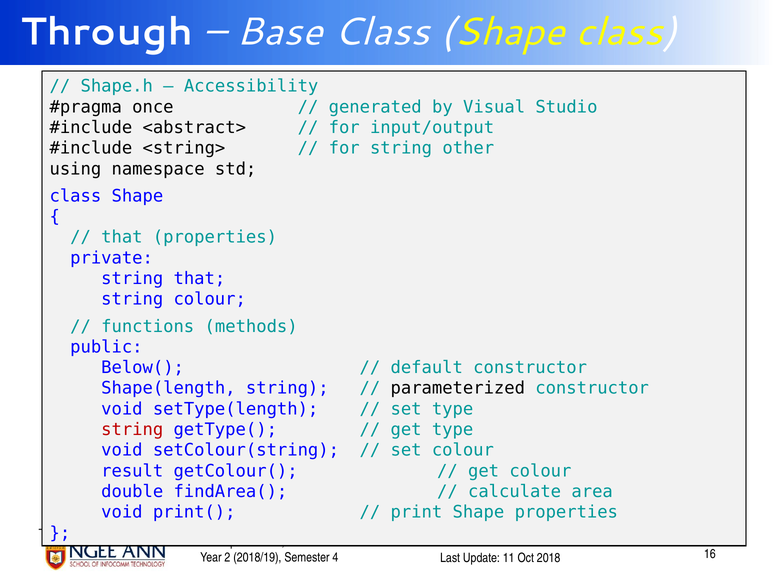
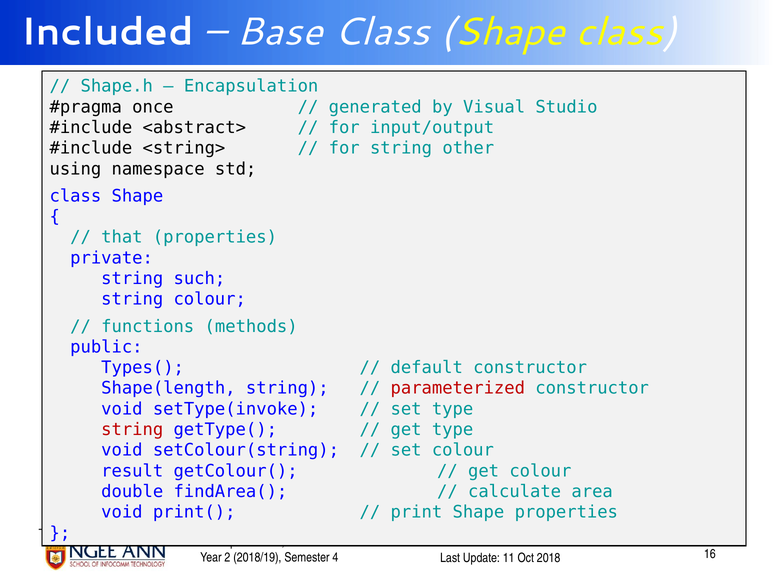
Through: Through -> Included (107, 32)
Accessibility: Accessibility -> Encapsulation (251, 86)
string that: that -> such (199, 279)
Below(: Below( -> Types( (143, 368)
parameterized colour: black -> red (458, 388)
setType(length: setType(length -> setType(invoke (236, 409)
